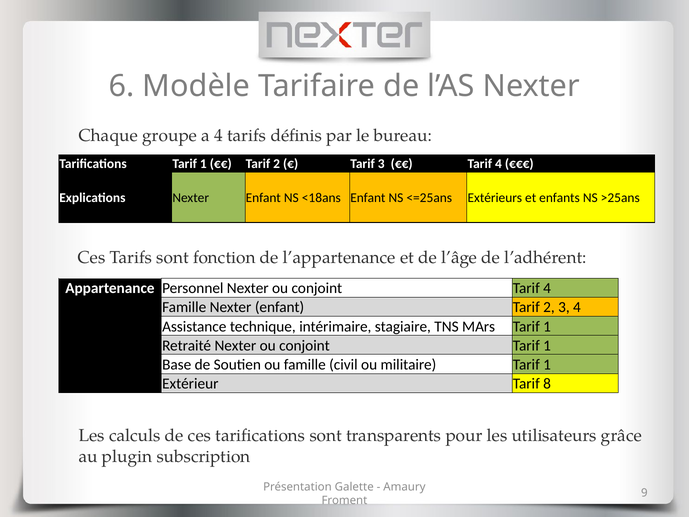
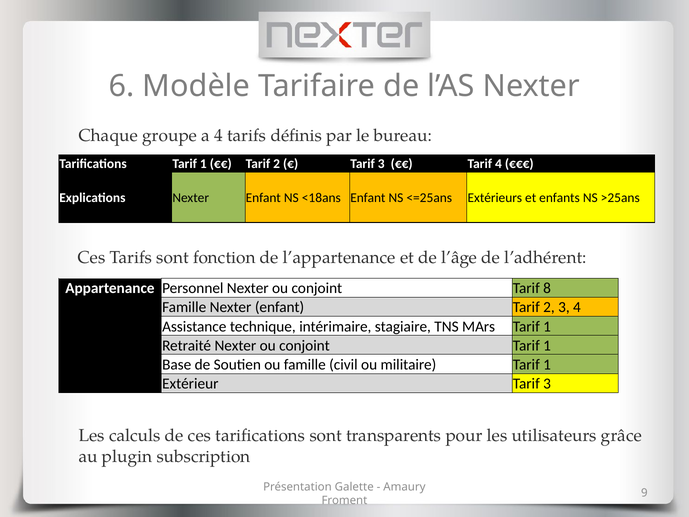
conjoint Tarif 4: 4 -> 8 (547, 288)
Extérieur Tarif 8: 8 -> 3 (547, 384)
